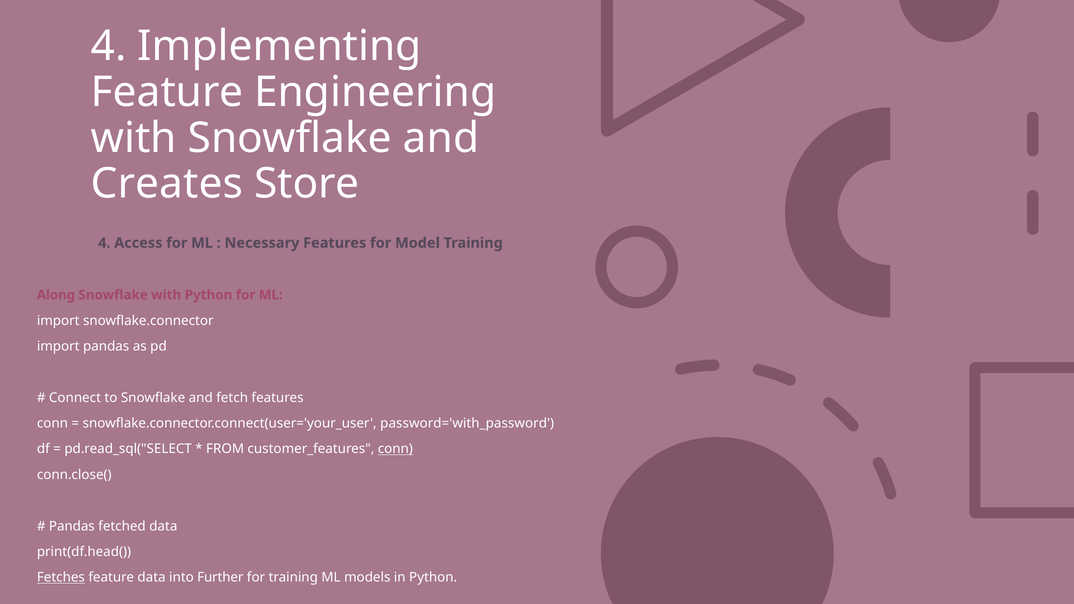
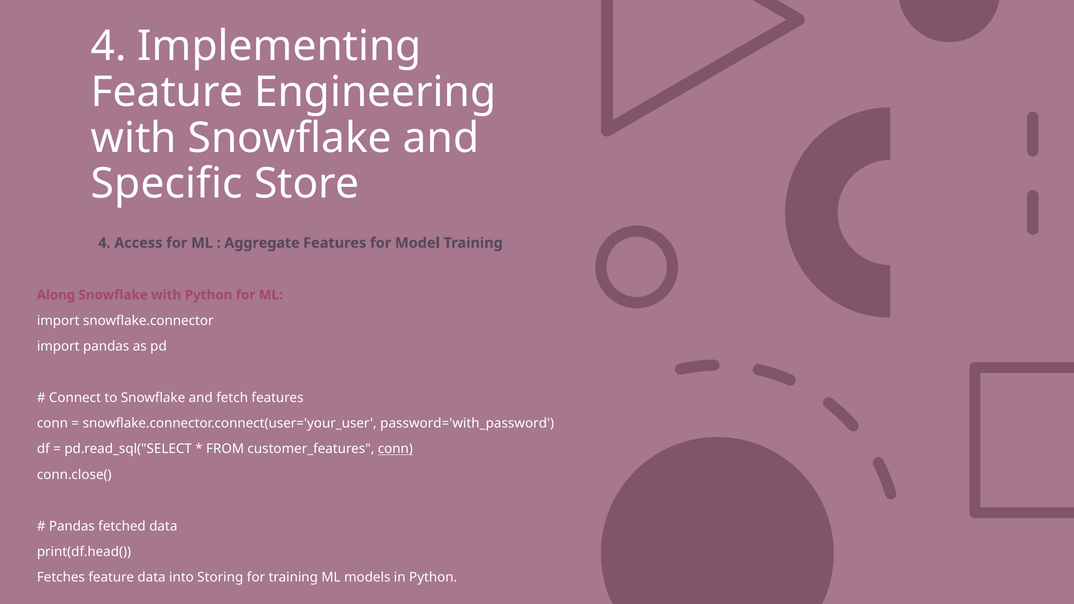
Creates: Creates -> Specific (167, 184)
Necessary: Necessary -> Aggregate (262, 243)
Fetches underline: present -> none (61, 578)
Further: Further -> Storing (220, 578)
